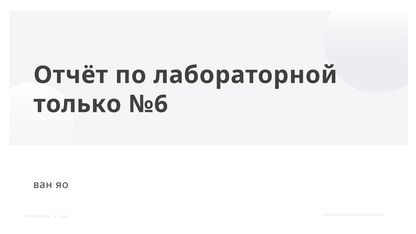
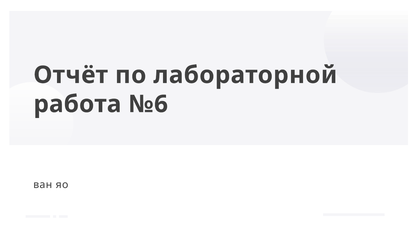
только: только -> работа (77, 104)
